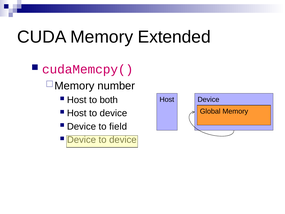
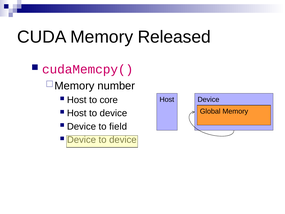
Extended: Extended -> Released (174, 37)
both: both -> core (109, 100)
